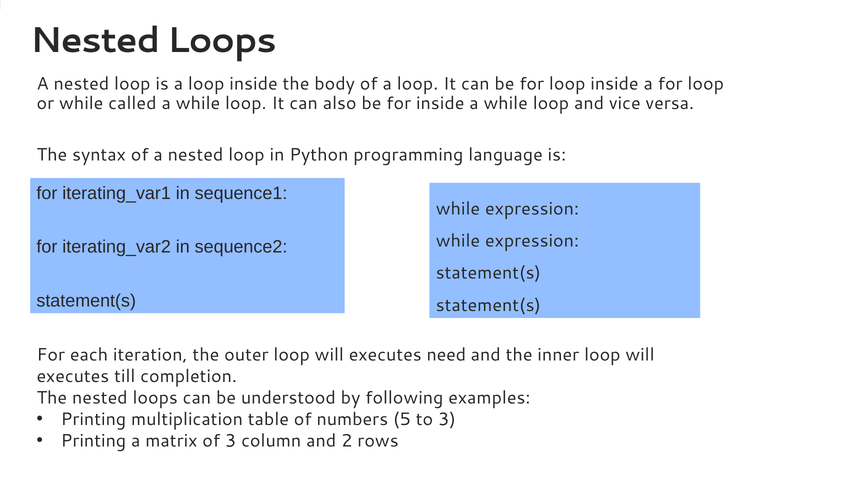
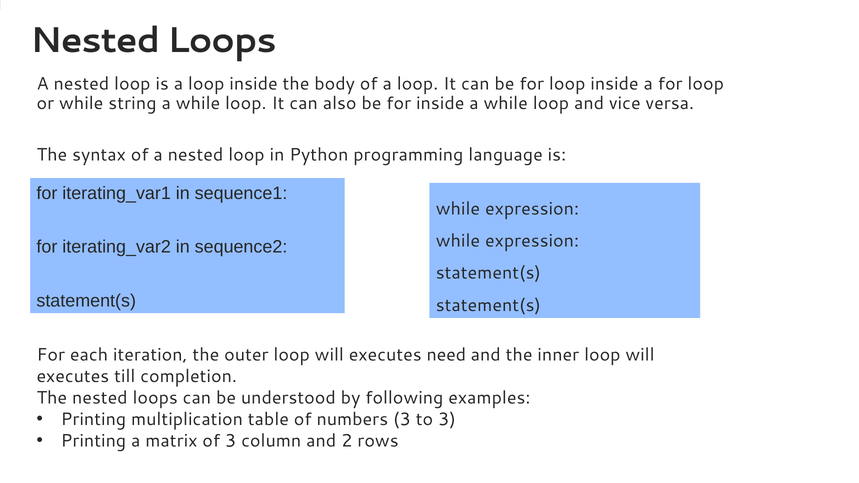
called: called -> string (132, 103)
numbers 5: 5 -> 3 (402, 420)
